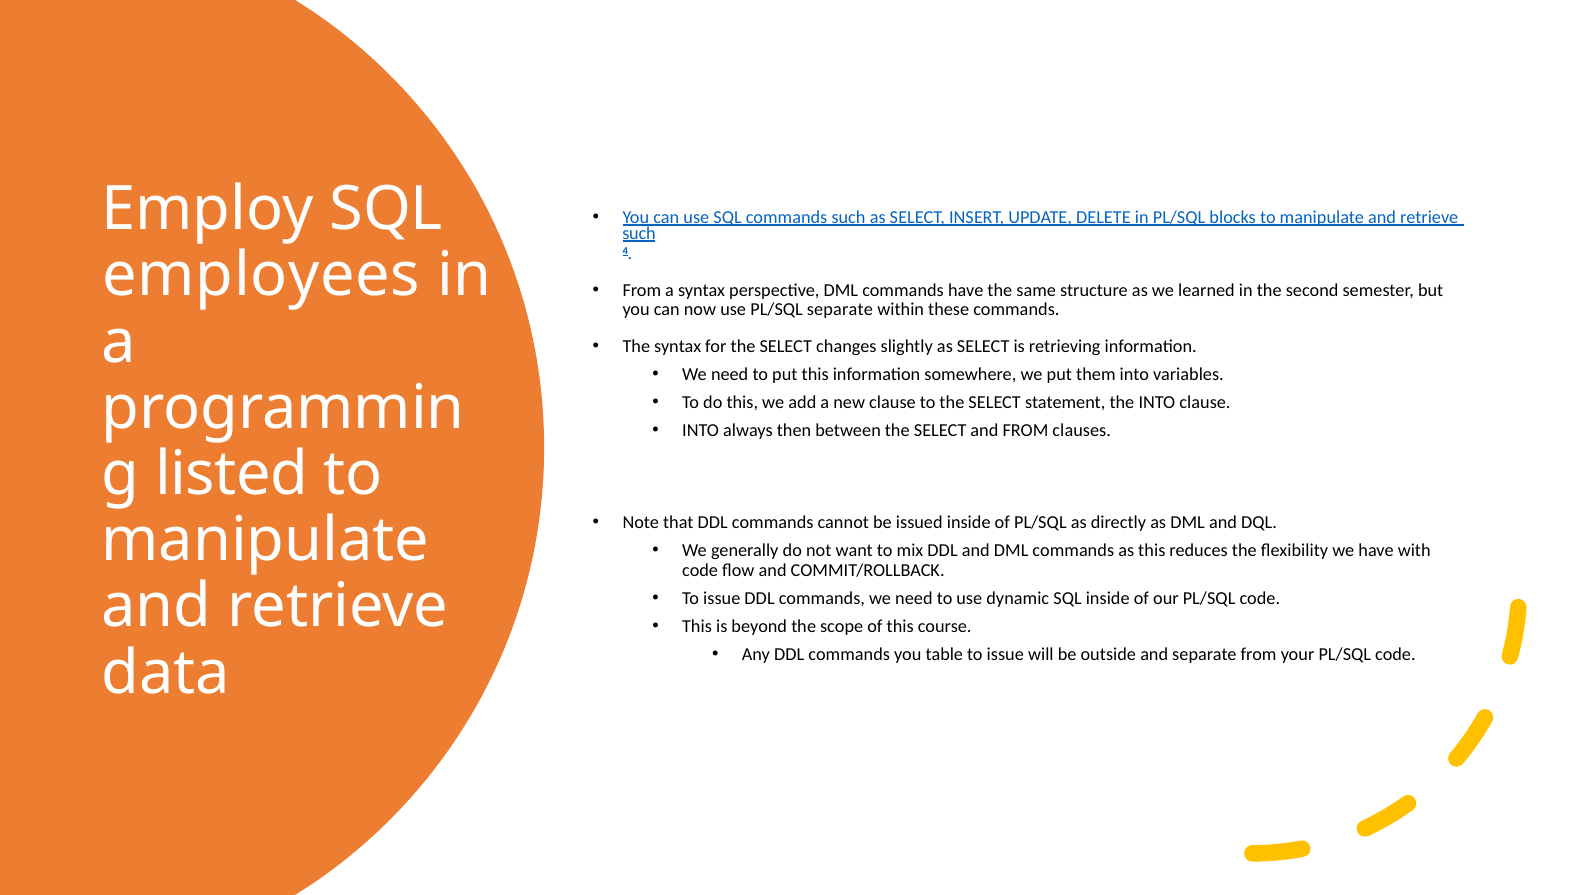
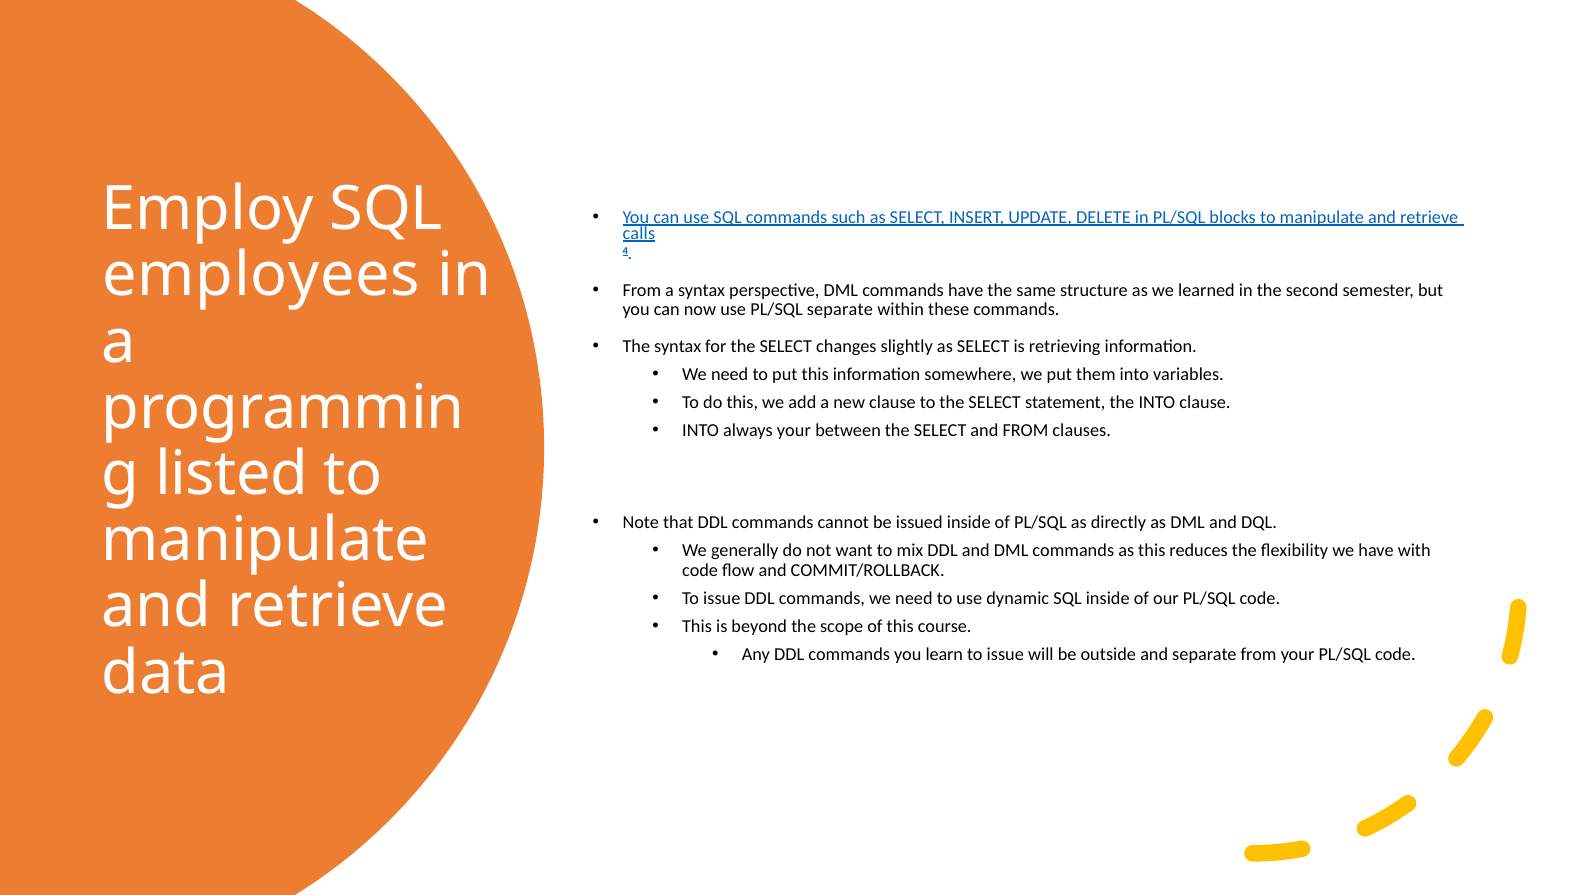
such: such -> calls (639, 234)
always then: then -> your (794, 430)
table: table -> learn (944, 655)
